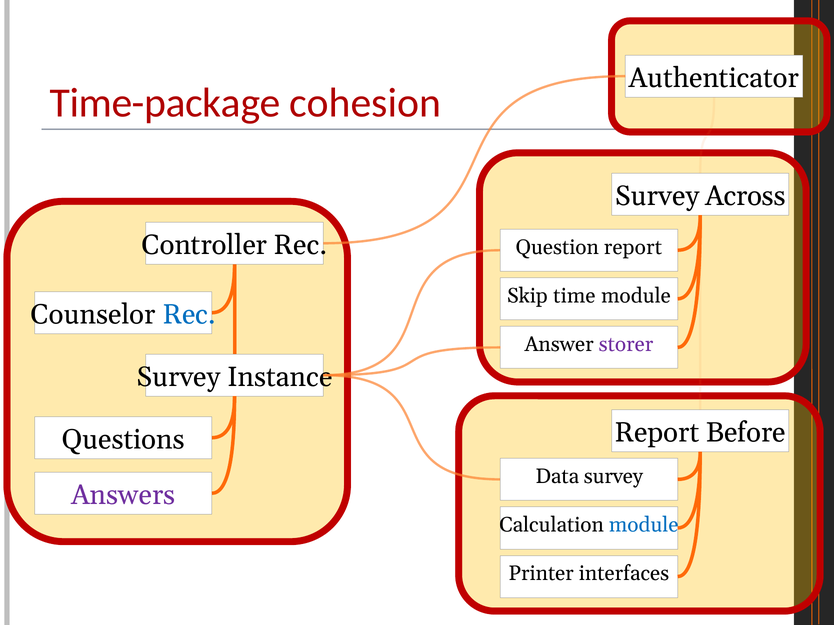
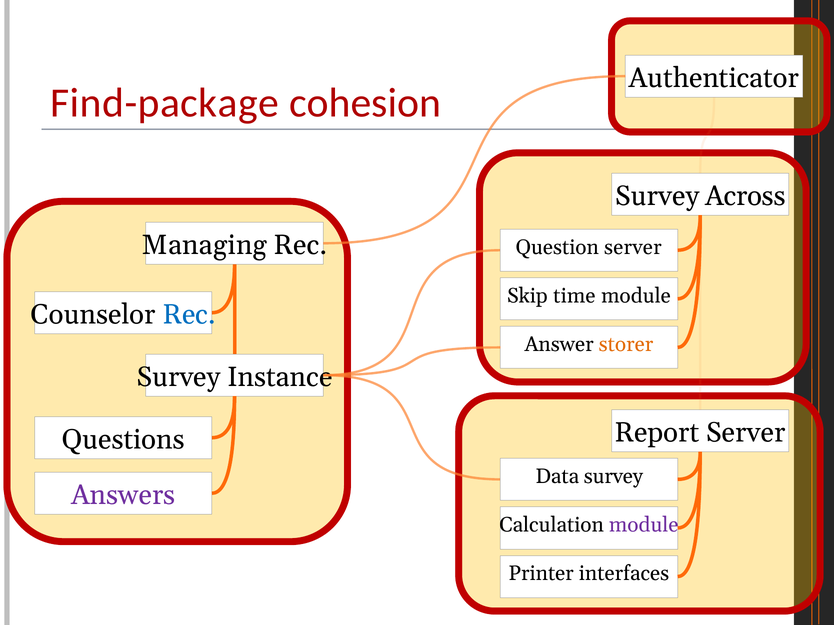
Time-package: Time-package -> Find-package (165, 103)
Controller: Controller -> Managing (204, 245)
Question report: report -> server (633, 247)
storer colour: purple -> orange (626, 345)
Report Before: Before -> Server (746, 433)
module colour: blue -> purple (644, 525)
